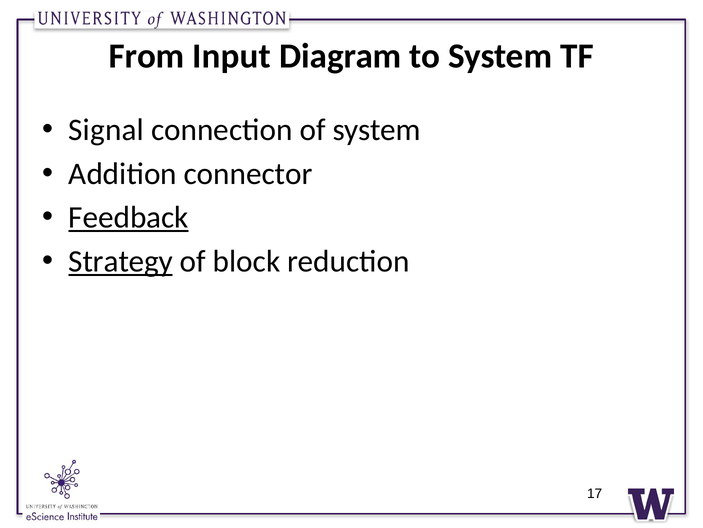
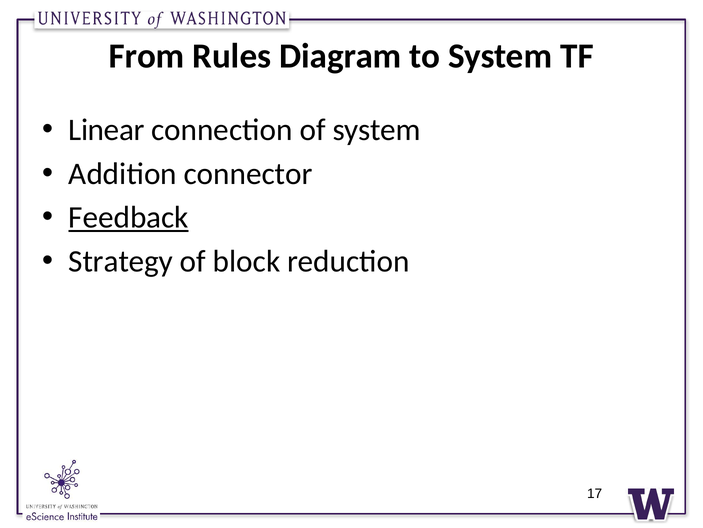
Input: Input -> Rules (232, 56)
Signal: Signal -> Linear (106, 130)
Strategy underline: present -> none (121, 261)
